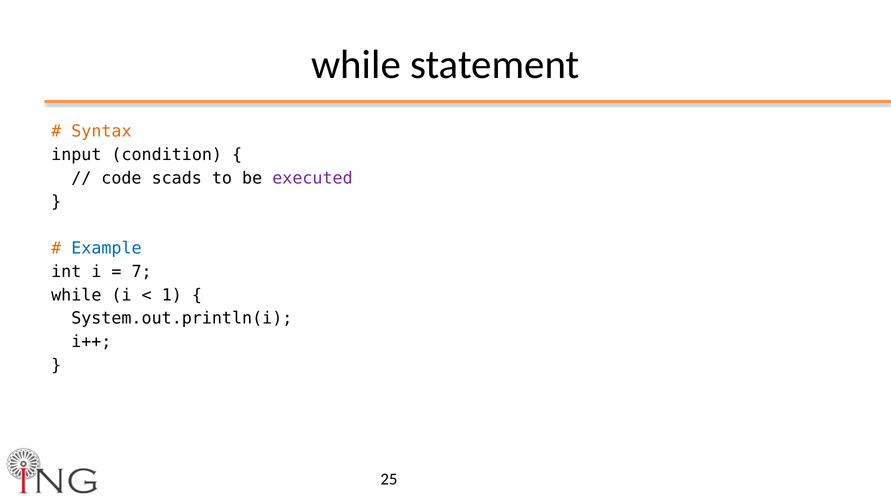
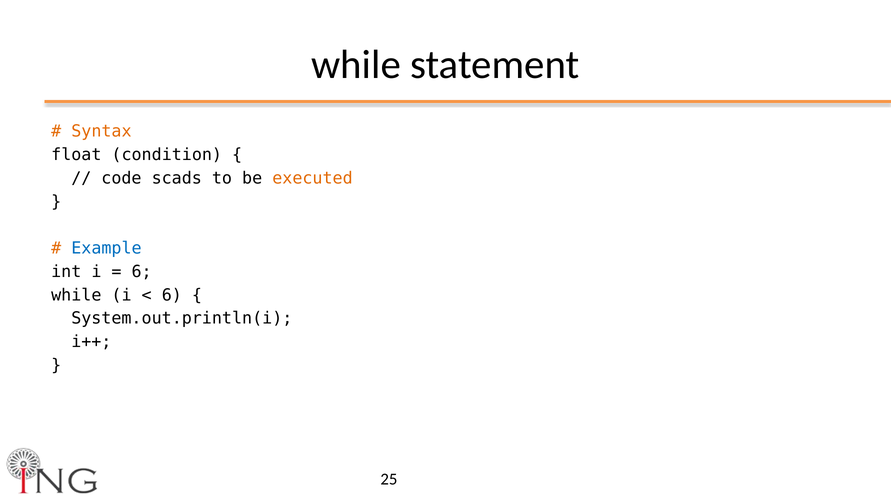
input: input -> float (76, 155)
executed colour: purple -> orange (312, 178)
7: 7 -> 6 (142, 272)
1: 1 -> 6 (172, 295)
